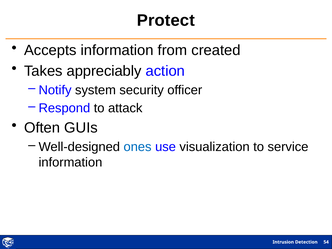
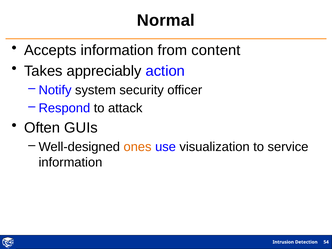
Protect: Protect -> Normal (166, 21)
created: created -> content (216, 50)
ones colour: blue -> orange (138, 147)
